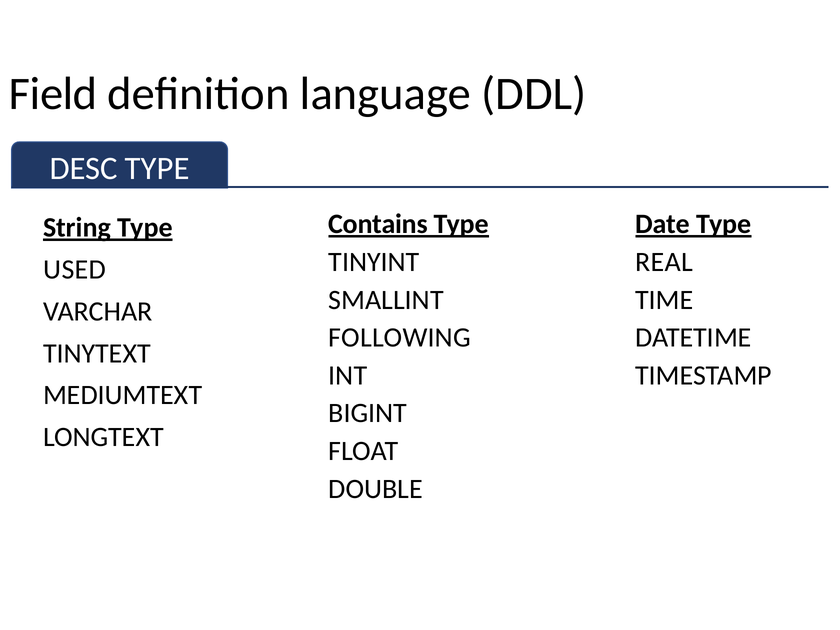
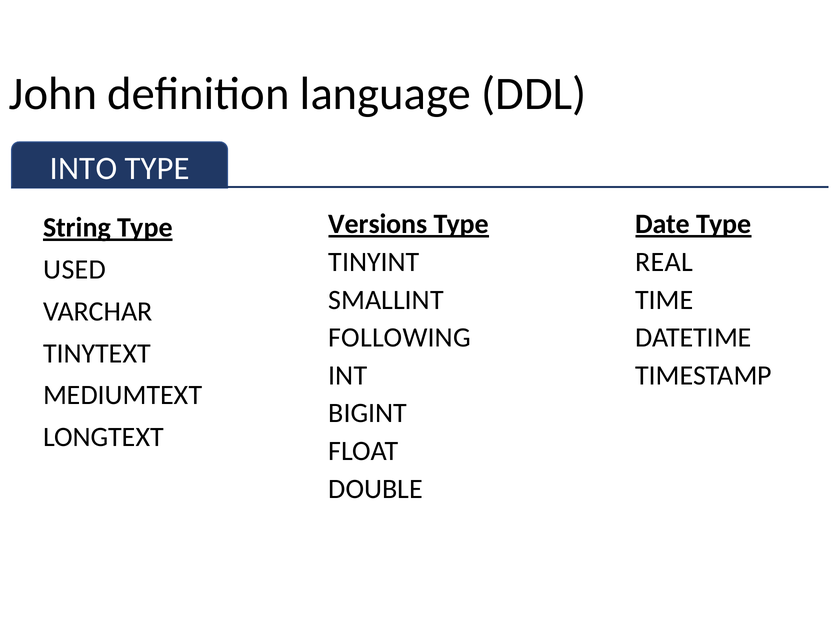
Field: Field -> John (53, 94)
DESC: DESC -> INTO (83, 168)
Contains: Contains -> Versions (378, 224)
